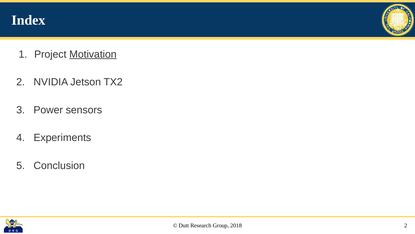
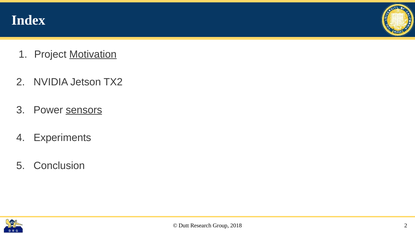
sensors underline: none -> present (84, 110)
